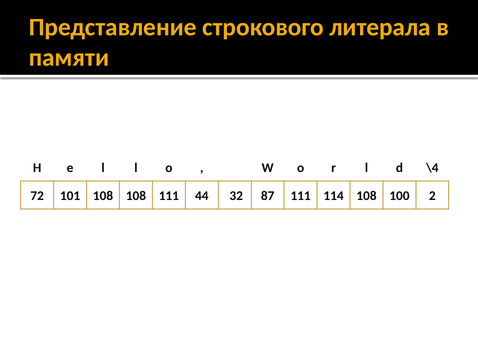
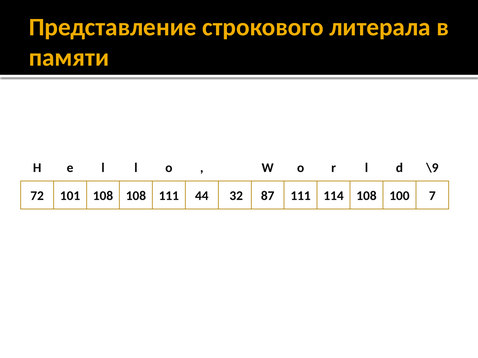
\4: \4 -> \9 (432, 168)
2: 2 -> 7 (432, 196)
